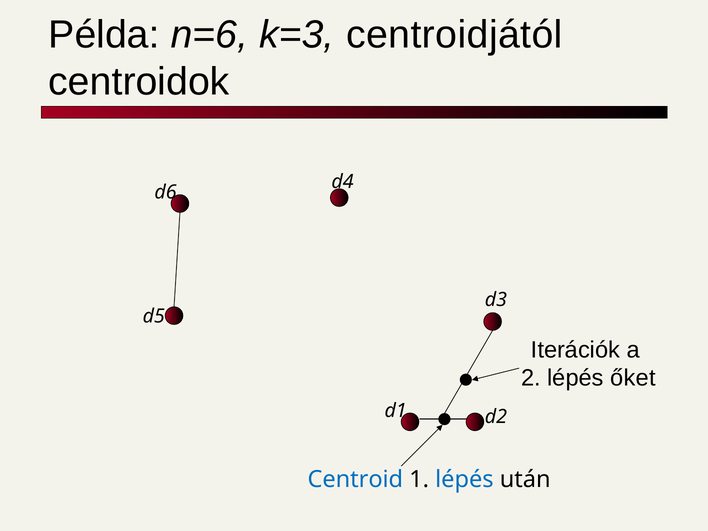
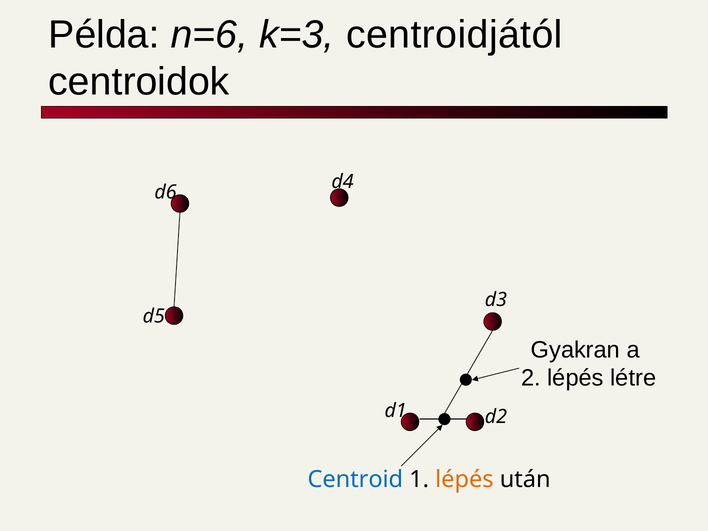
Iterációk: Iterációk -> Gyakran (576, 350)
őket: őket -> létre (633, 378)
lépés colour: blue -> orange (464, 479)
